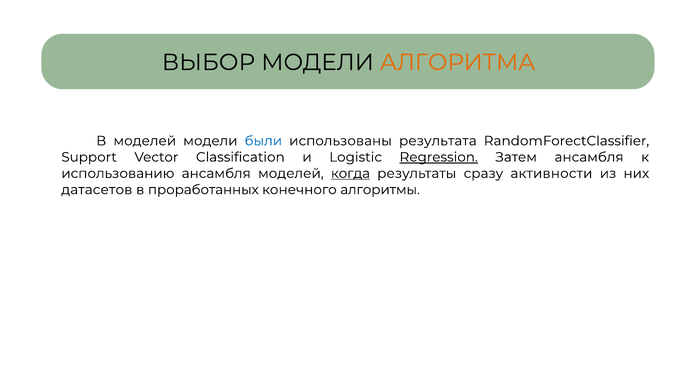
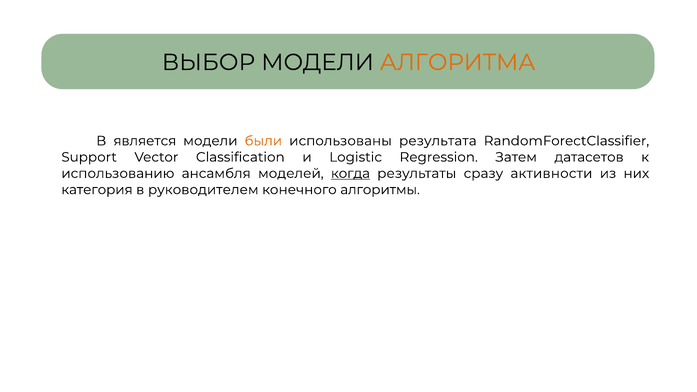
В моделей: моделей -> является (145, 141)
были colour: blue -> orange (263, 141)
Regression underline: present -> none (439, 157)
Затем ансамбля: ансамбля -> датасетов (589, 157)
датасетов: датасетов -> категория (97, 190)
проработанных: проработанных -> руководителем (203, 190)
